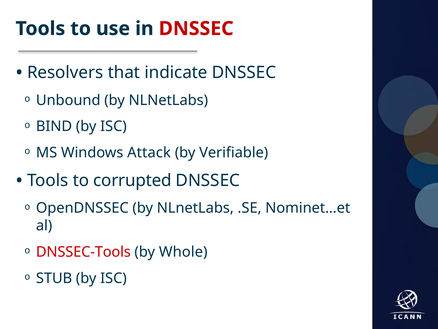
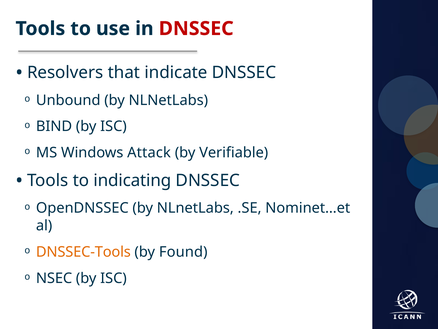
corrupted: corrupted -> indicating (133, 180)
DNSSEC-Tools colour: red -> orange (83, 252)
Whole: Whole -> Found (183, 252)
STUB: STUB -> NSEC (54, 278)
